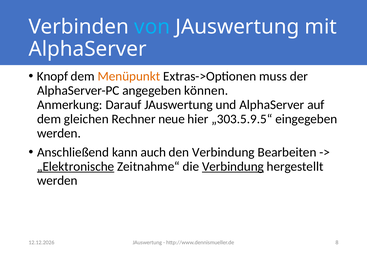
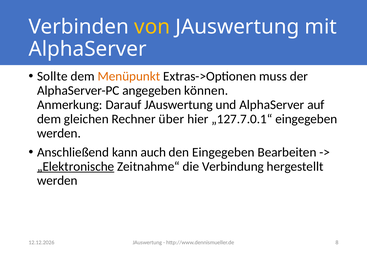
von colour: light blue -> yellow (152, 27)
Knopf: Knopf -> Sollte (52, 76)
neue: neue -> über (171, 119)
„303.5.9.5“: „303.5.9.5“ -> „127.7.0.1“ (242, 119)
den Verbindung: Verbindung -> Eingegeben (223, 152)
Verbindung underline: present -> none (233, 166)
